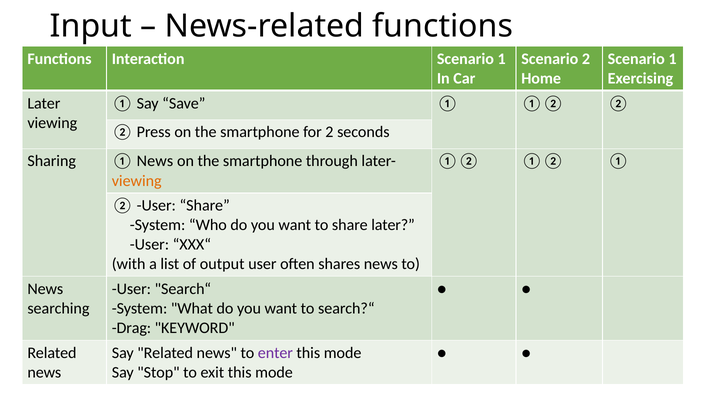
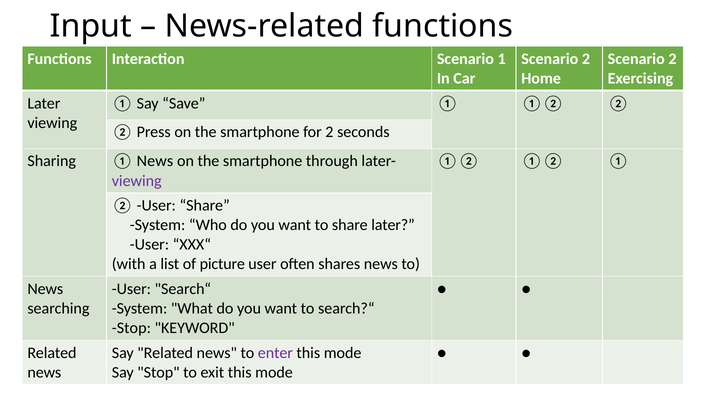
1: 1 -> 2 (672, 59)
viewing colour: orange -> purple (137, 181)
output: output -> picture (222, 264)
Drag: Drag -> Stop (131, 328)
